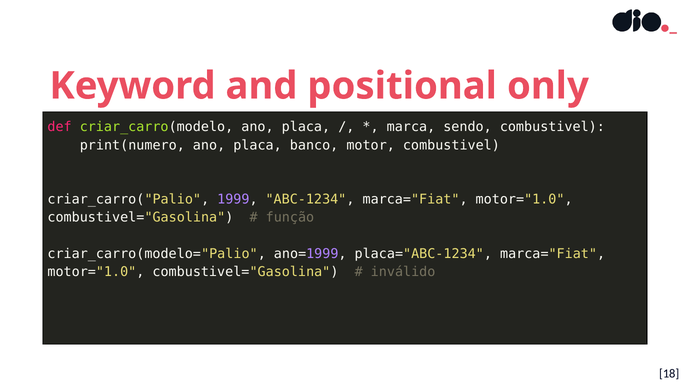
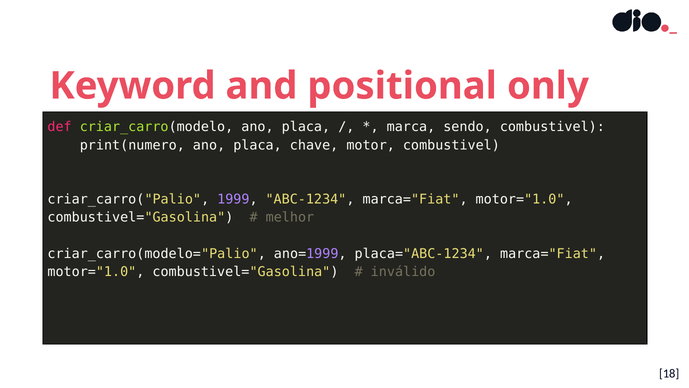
banco: banco -> chave (314, 145)
função: função -> melhor (290, 217)
